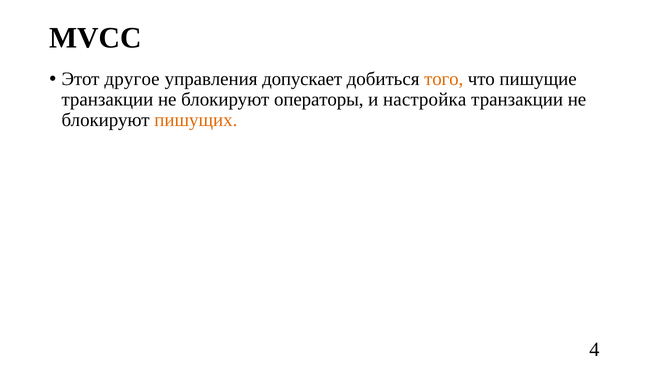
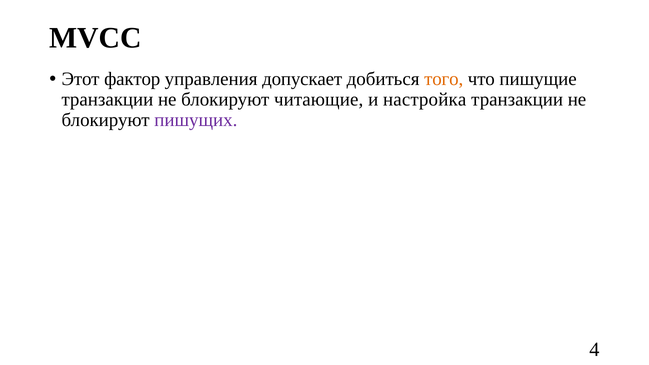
другое: другое -> фактор (132, 79)
операторы: операторы -> читающие (319, 100)
пишущих colour: orange -> purple (196, 120)
